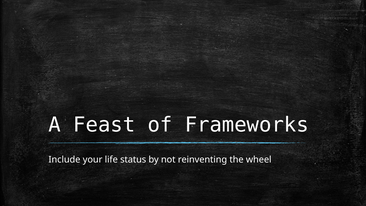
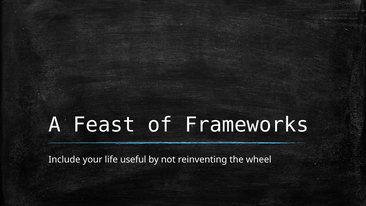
status: status -> useful (133, 160)
